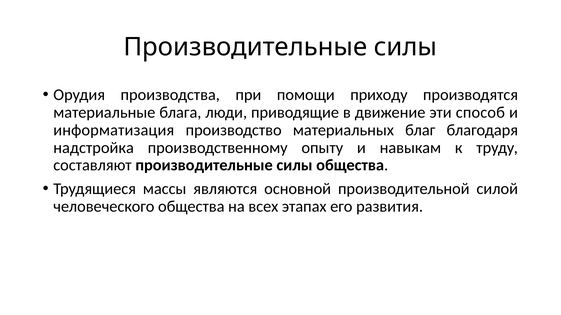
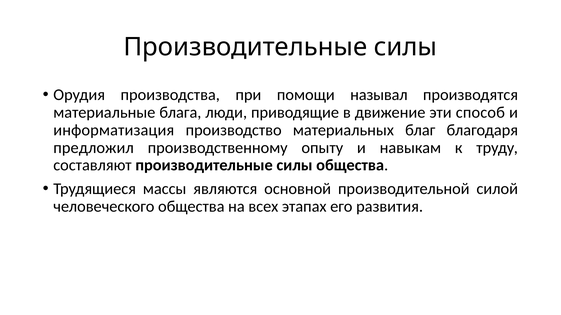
приходу: приходу -> называл (379, 95)
надстройка: надстройка -> предложил (94, 148)
